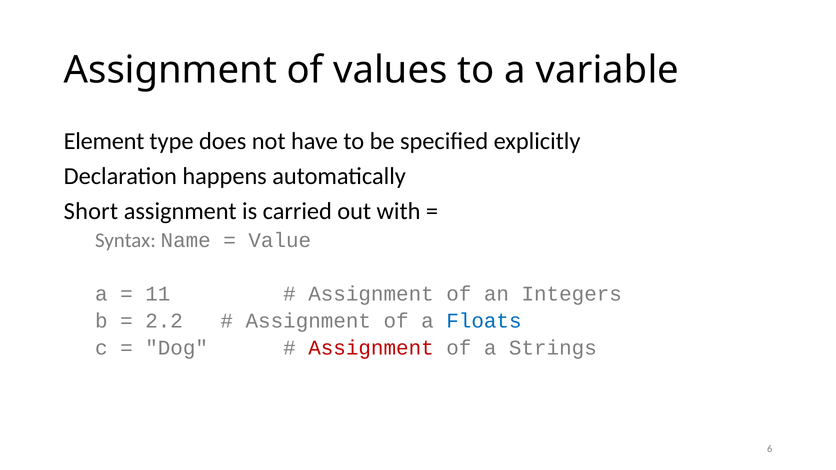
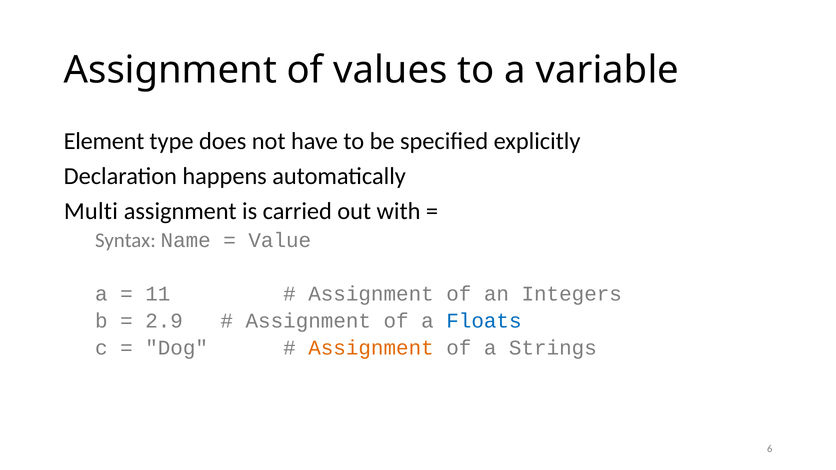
Short: Short -> Multi (91, 211)
2.2: 2.2 -> 2.9 (164, 321)
Assignment colour: red -> orange (371, 348)
